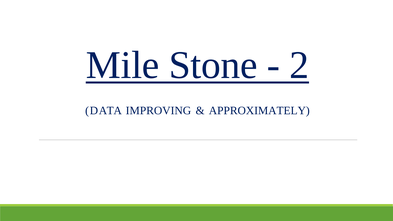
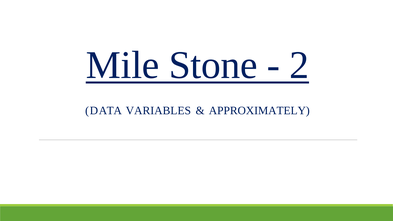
IMPROVING: IMPROVING -> VARIABLES (158, 111)
